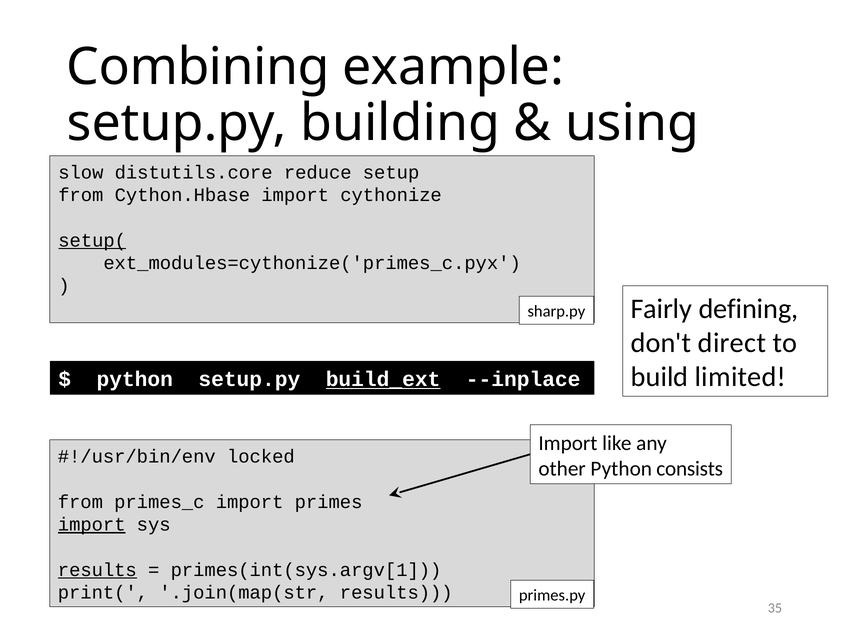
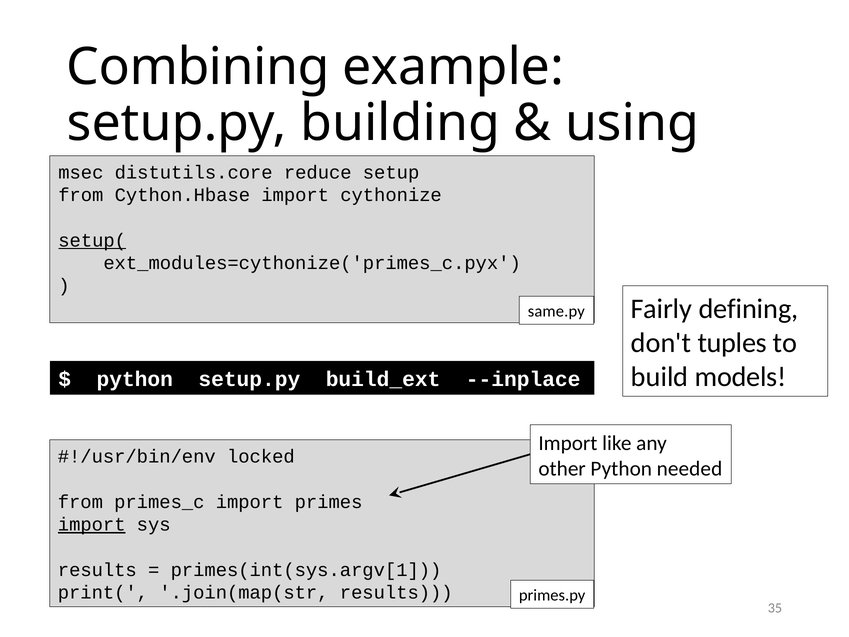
slow: slow -> msec (81, 172)
sharp.py: sharp.py -> same.py (556, 311)
direct: direct -> tuples (732, 343)
limited: limited -> models (741, 377)
build_ext underline: present -> none (383, 379)
consists: consists -> needed (689, 468)
results underline: present -> none (97, 570)
